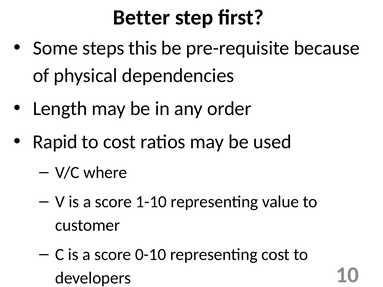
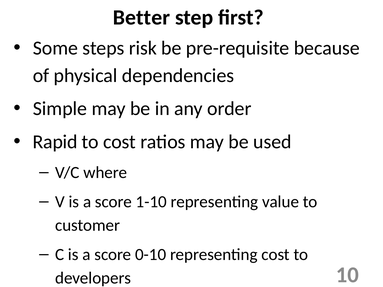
this: this -> risk (143, 48)
Length: Length -> Simple (60, 109)
